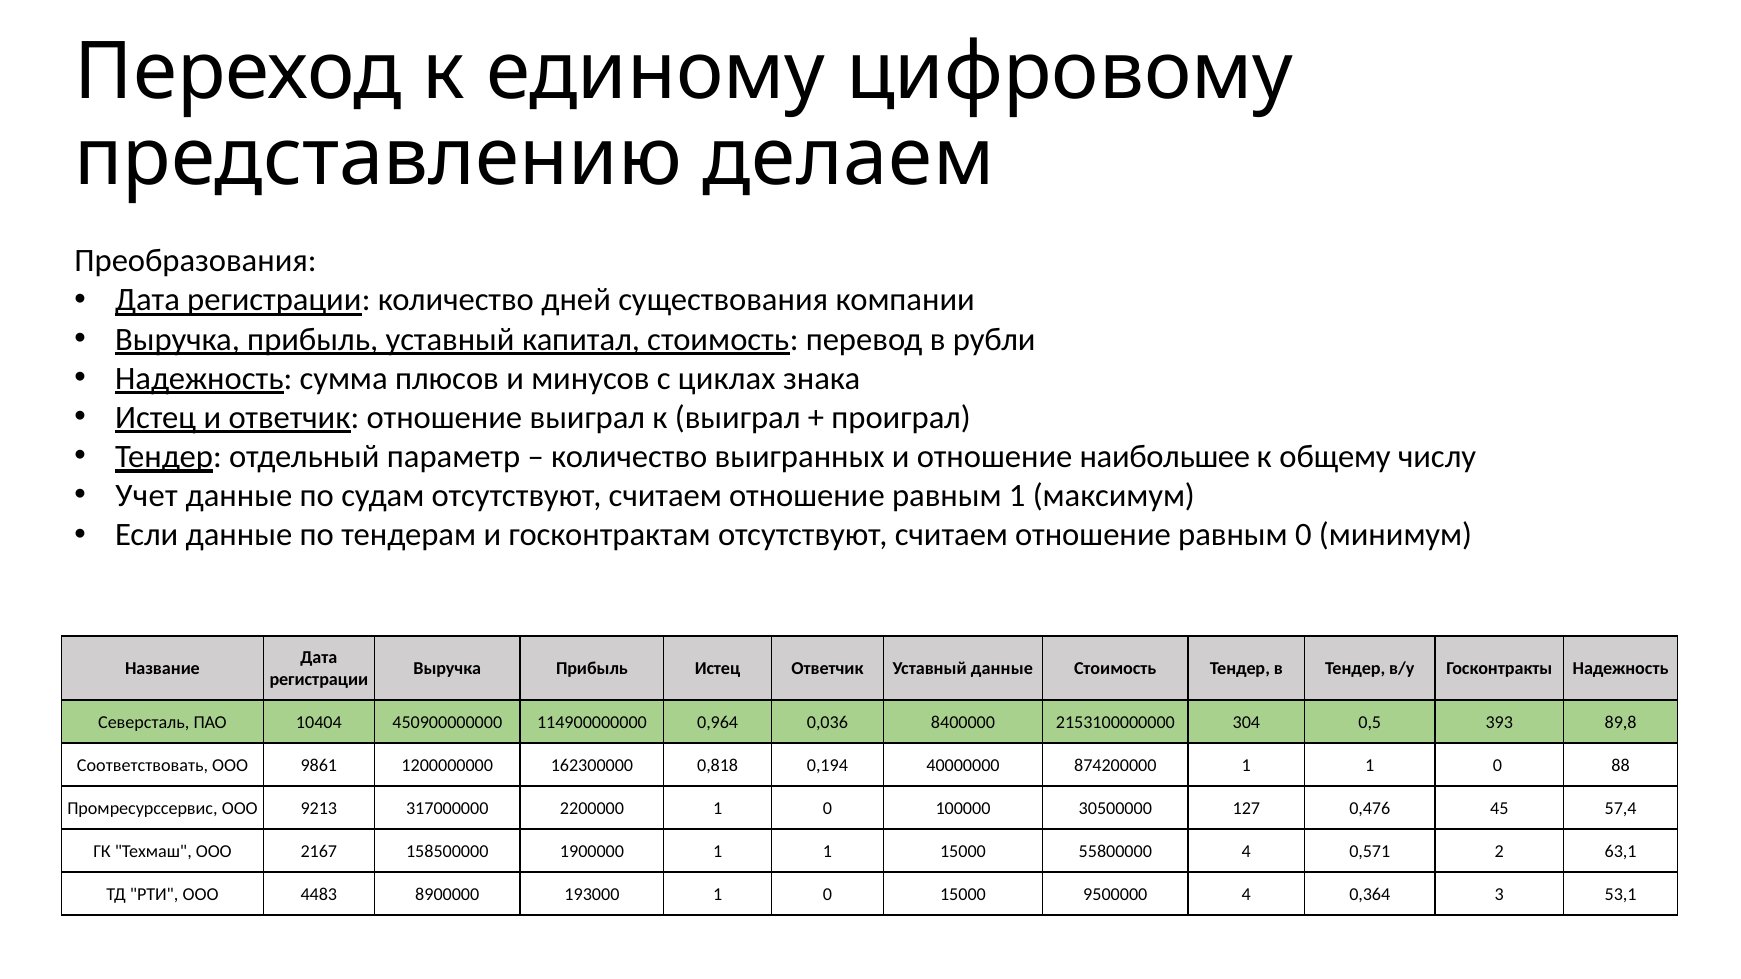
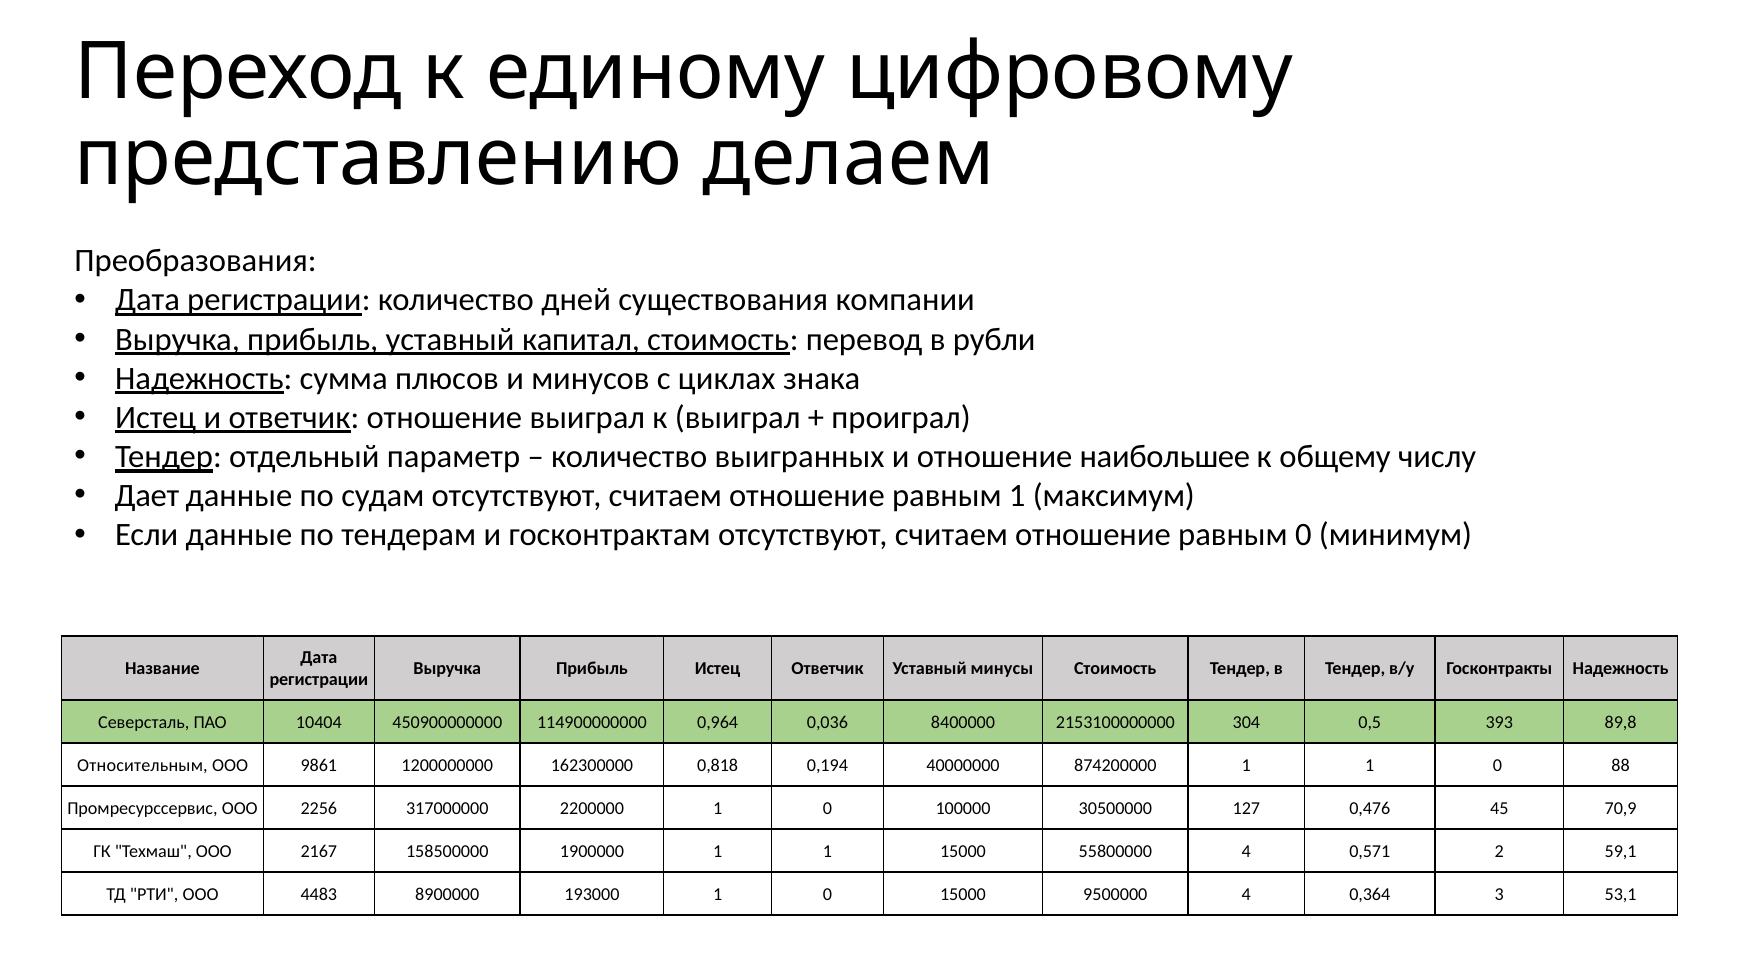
Учет: Учет -> Дает (147, 496)
Уставный данные: данные -> минусы (1002, 669)
Соответствовать: Соответствовать -> Относительным (142, 766)
9213: 9213 -> 2256 (319, 809)
57,4: 57,4 -> 70,9 (1621, 809)
63,1: 63,1 -> 59,1 (1621, 852)
